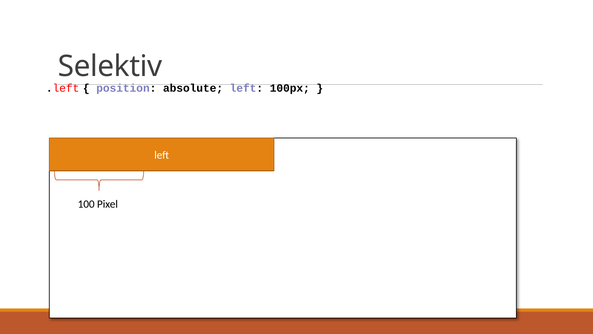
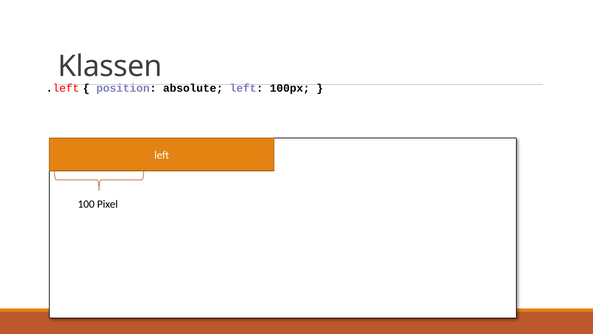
Selektiv: Selektiv -> Klassen (110, 66)
